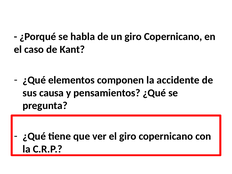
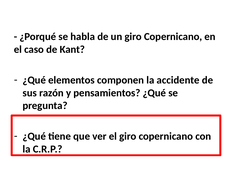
causa: causa -> razón (51, 93)
